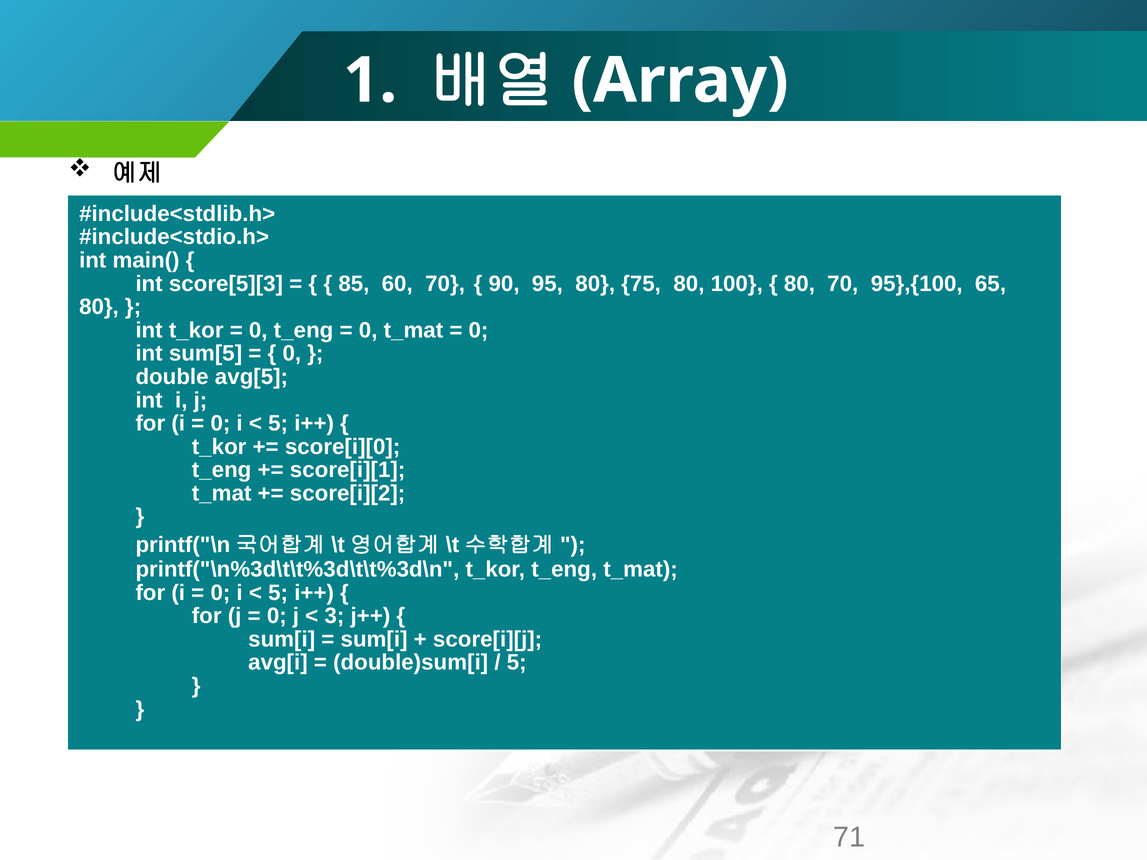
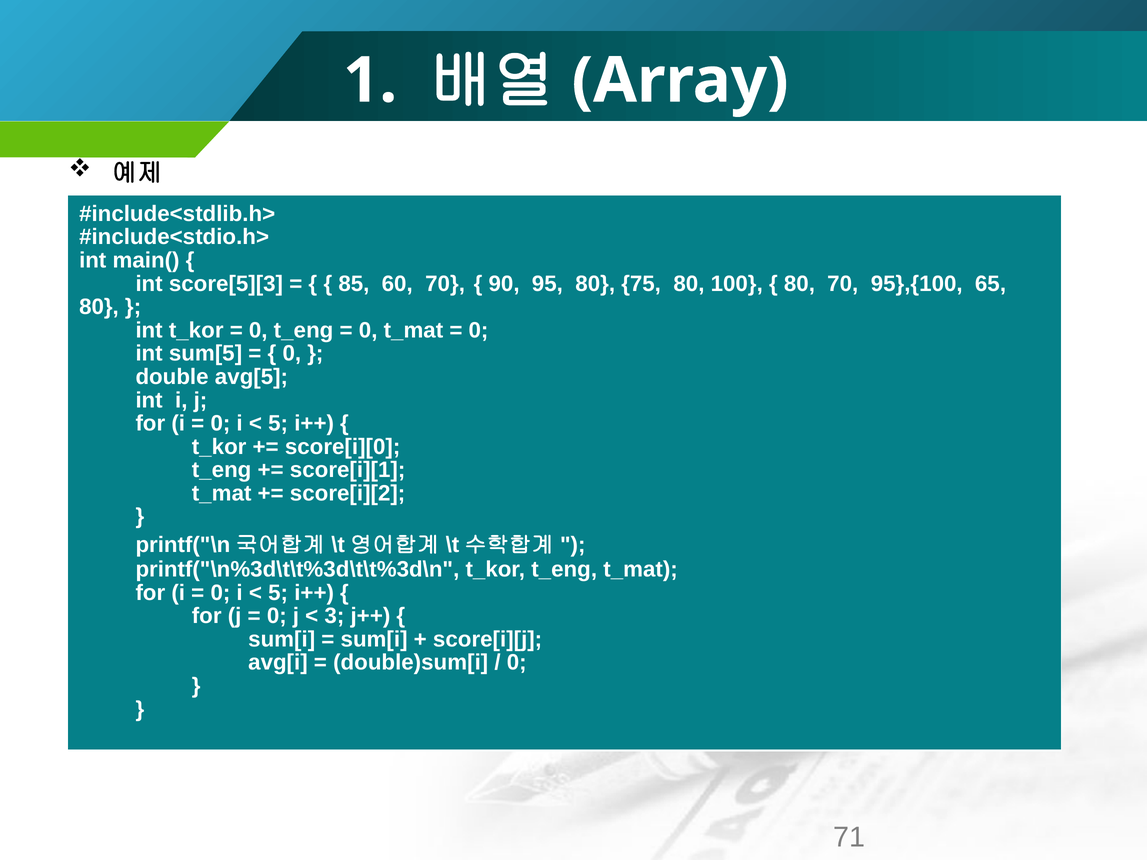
5: 5 -> 0 (517, 663)
